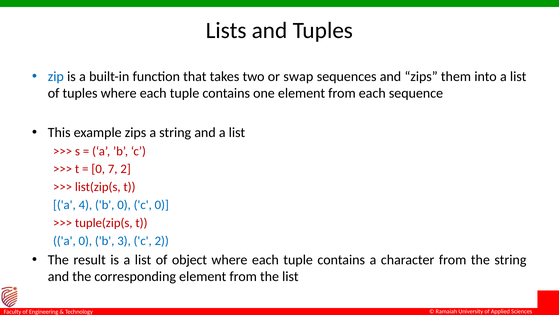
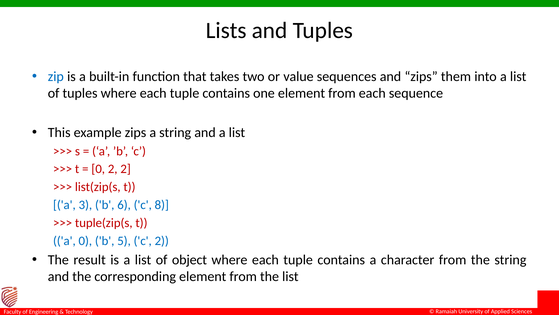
swap: swap -> value (298, 76)
0 7: 7 -> 2 (113, 169)
4: 4 -> 3 (85, 205)
b 0: 0 -> 6 (124, 205)
c 0: 0 -> 8 (162, 205)
3: 3 -> 5 (124, 240)
